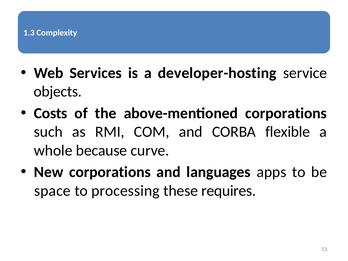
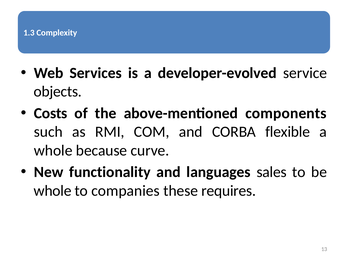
developer-hosting: developer-hosting -> developer-evolved (217, 73)
above-mentioned corporations: corporations -> components (286, 113)
New corporations: corporations -> functionality (110, 172)
apps: apps -> sales (272, 172)
space: space -> whole (53, 191)
processing: processing -> companies (126, 191)
